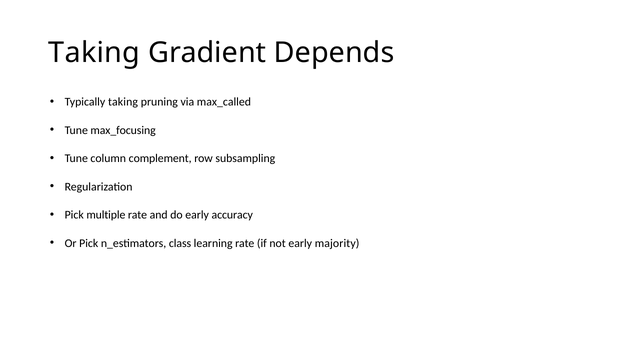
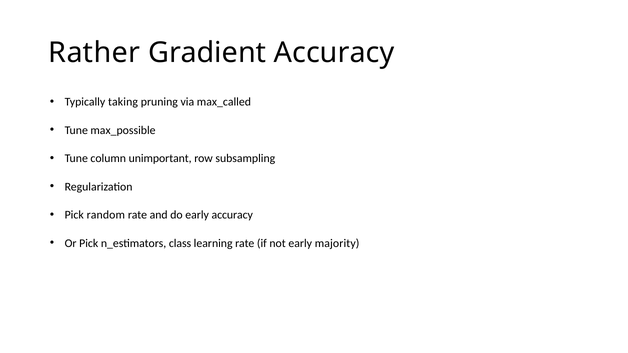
Taking: Taking -> Rather (94, 53)
Gradient Depends: Depends -> Accuracy (334, 53)
max_focusing: max_focusing -> max_possible (123, 130)
complement: complement -> unimportant (160, 159)
multiple: multiple -> random (106, 215)
